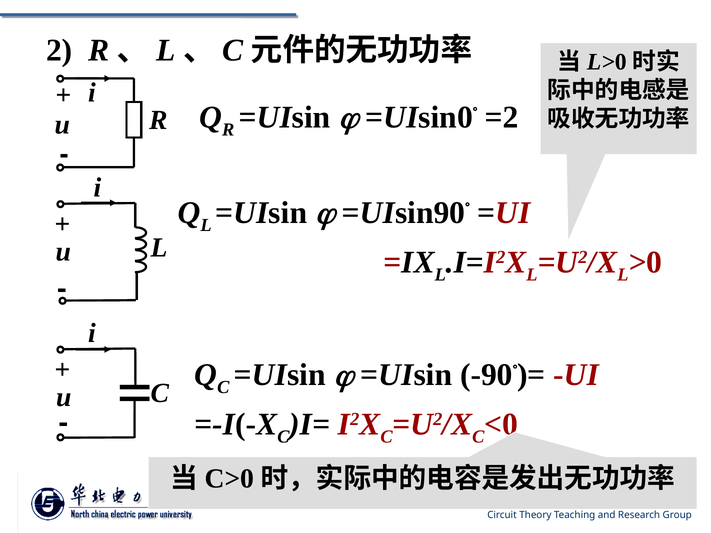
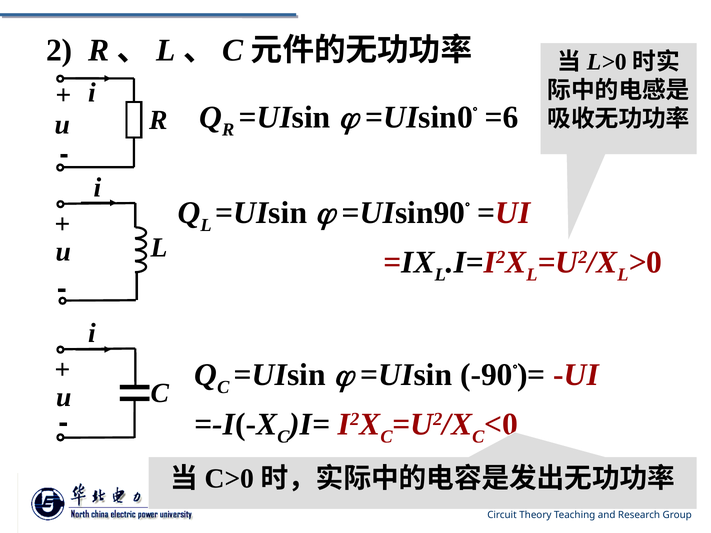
=2: =2 -> =6 (502, 117)
